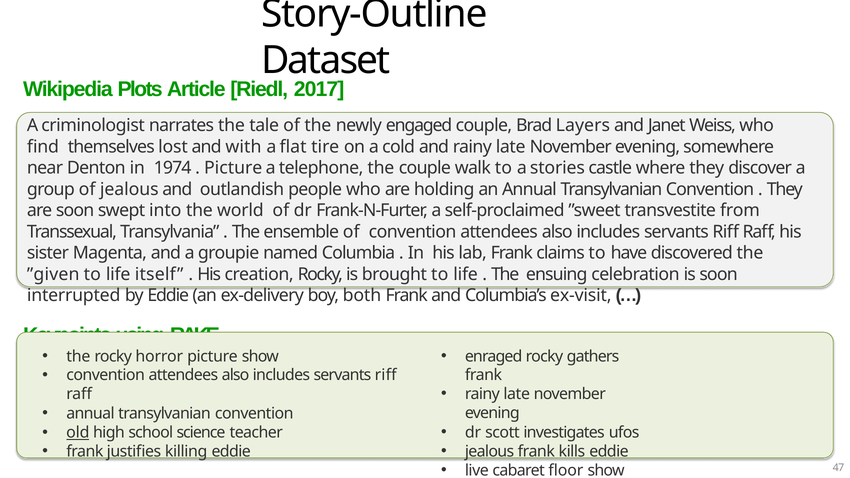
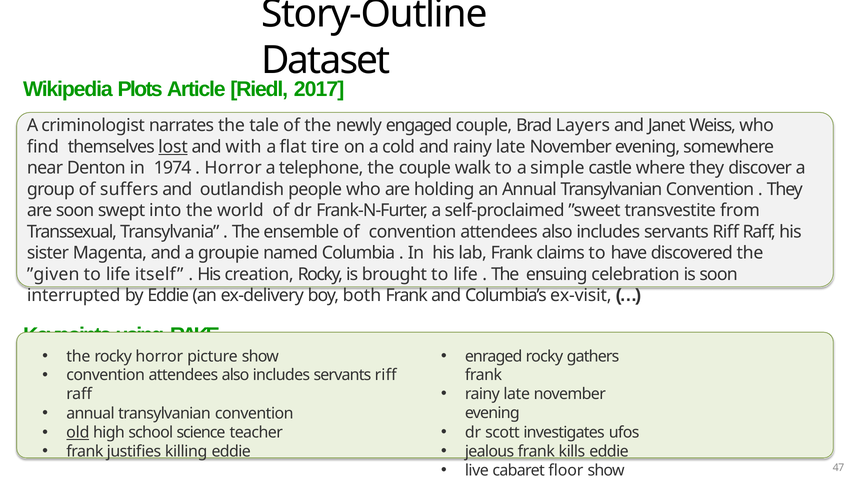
lost underline: none -> present (173, 147)
Picture: Picture -> Horror (233, 168)
stories: stories -> simple (557, 168)
of jealous: jealous -> suffers (129, 189)
